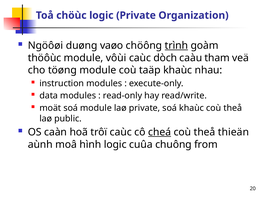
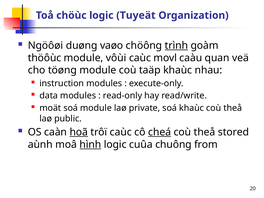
logic Private: Private -> Tuyeät (136, 15)
dòch: dòch -> movl (165, 58)
tham: tham -> quan (217, 58)
hoã underline: none -> present (79, 132)
thieän: thieän -> stored (234, 132)
hình underline: none -> present (90, 144)
